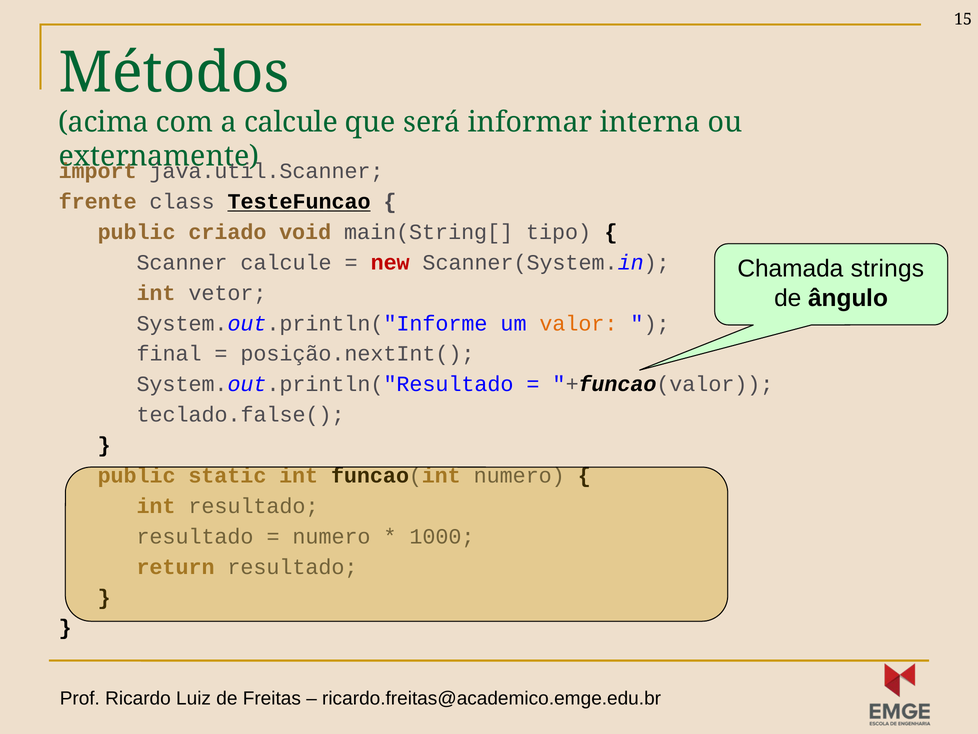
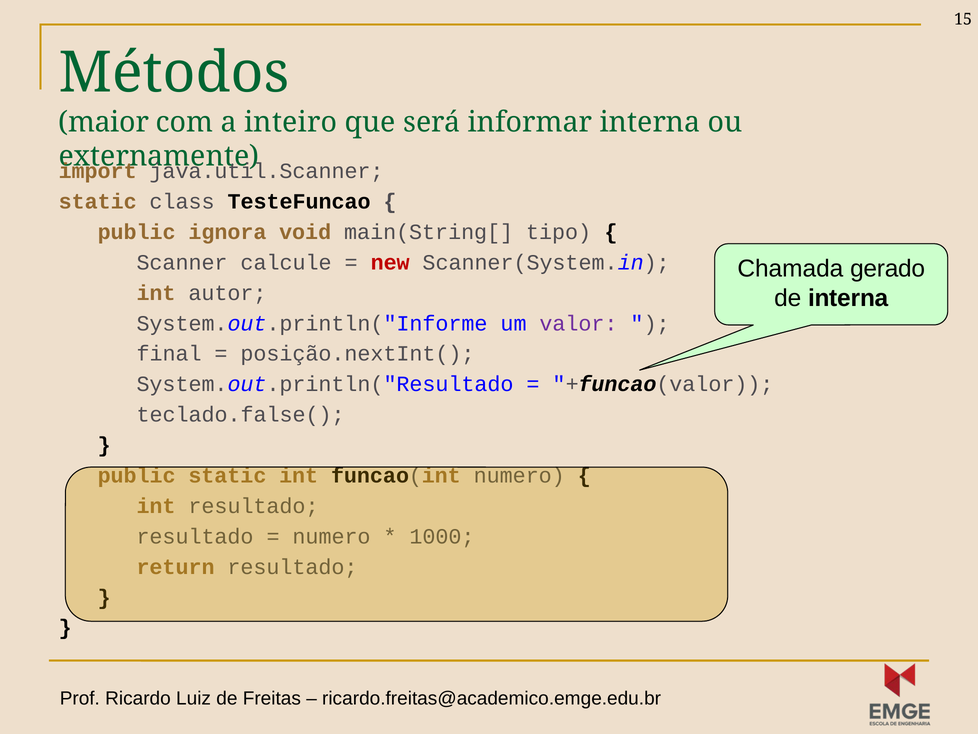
acima: acima -> maior (104, 122)
a calcule: calcule -> inteiro (291, 122)
frente: frente -> static (98, 201)
TesteFuncao underline: present -> none (299, 201)
criado: criado -> ignora (227, 232)
strings: strings -> gerado (888, 269)
vetor: vetor -> autor (227, 293)
de ângulo: ângulo -> interna (848, 298)
valor colour: orange -> purple (578, 323)
